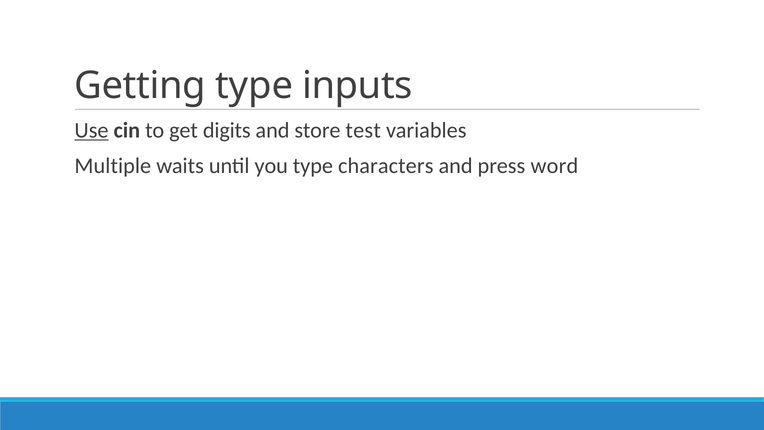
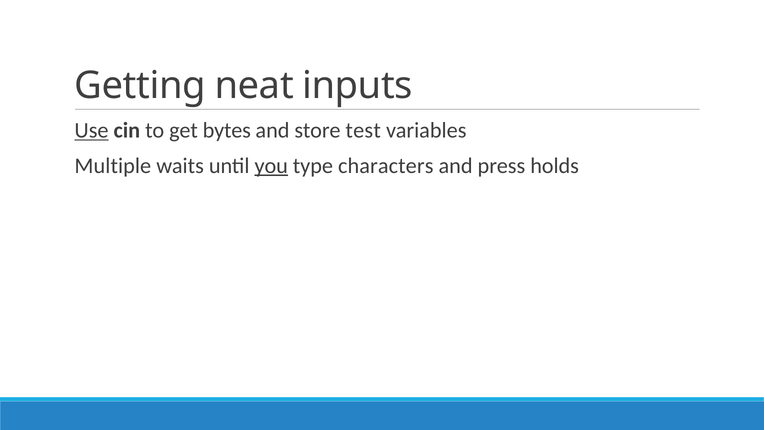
Getting type: type -> neat (254, 86)
digits: digits -> bytes (227, 130)
you underline: none -> present (271, 166)
word: word -> holds (555, 166)
